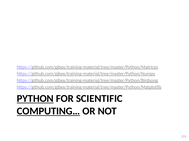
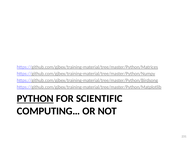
COMPUTING… underline: present -> none (48, 112)
